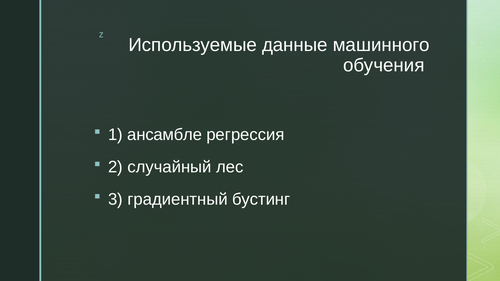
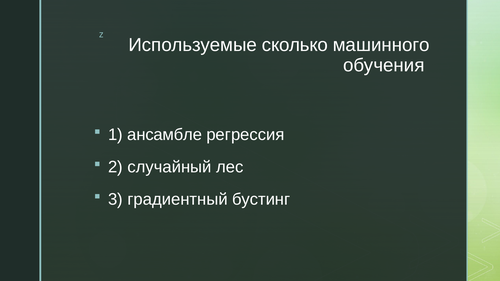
данные: данные -> сколько (295, 45)
